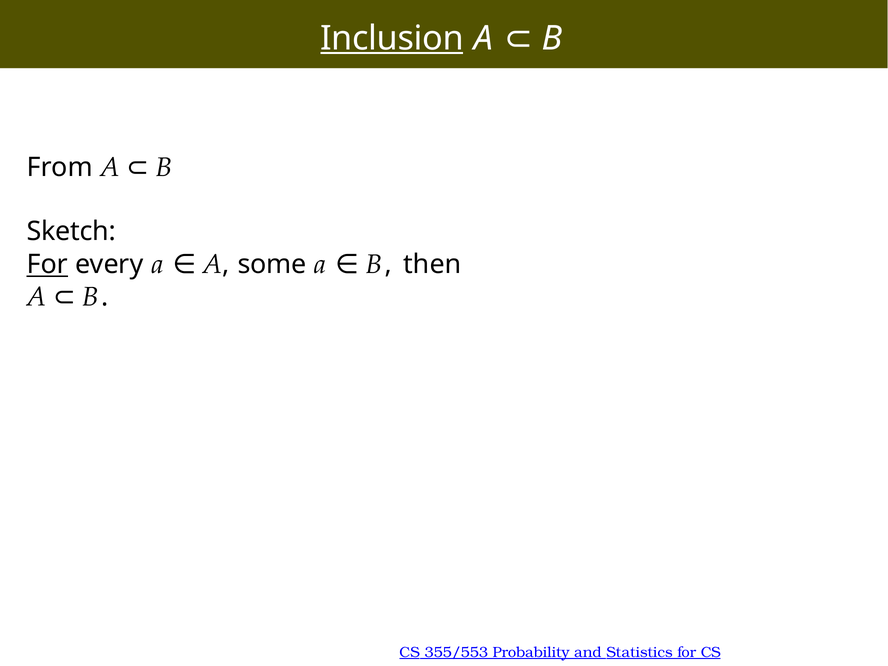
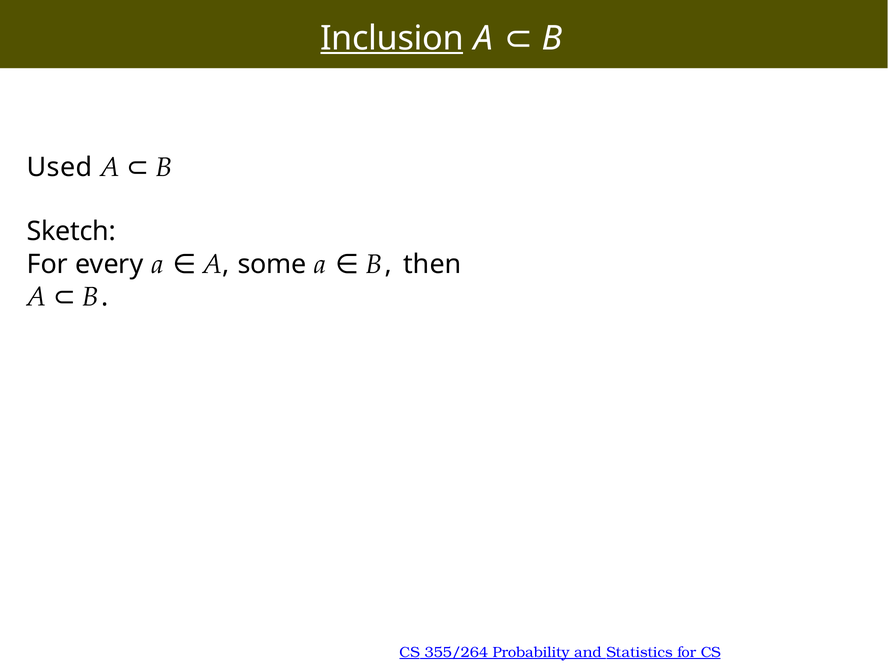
From: From -> Used (60, 168)
For underline: present -> none (47, 265)
355/553: 355/553 -> 355/264 (456, 653)
